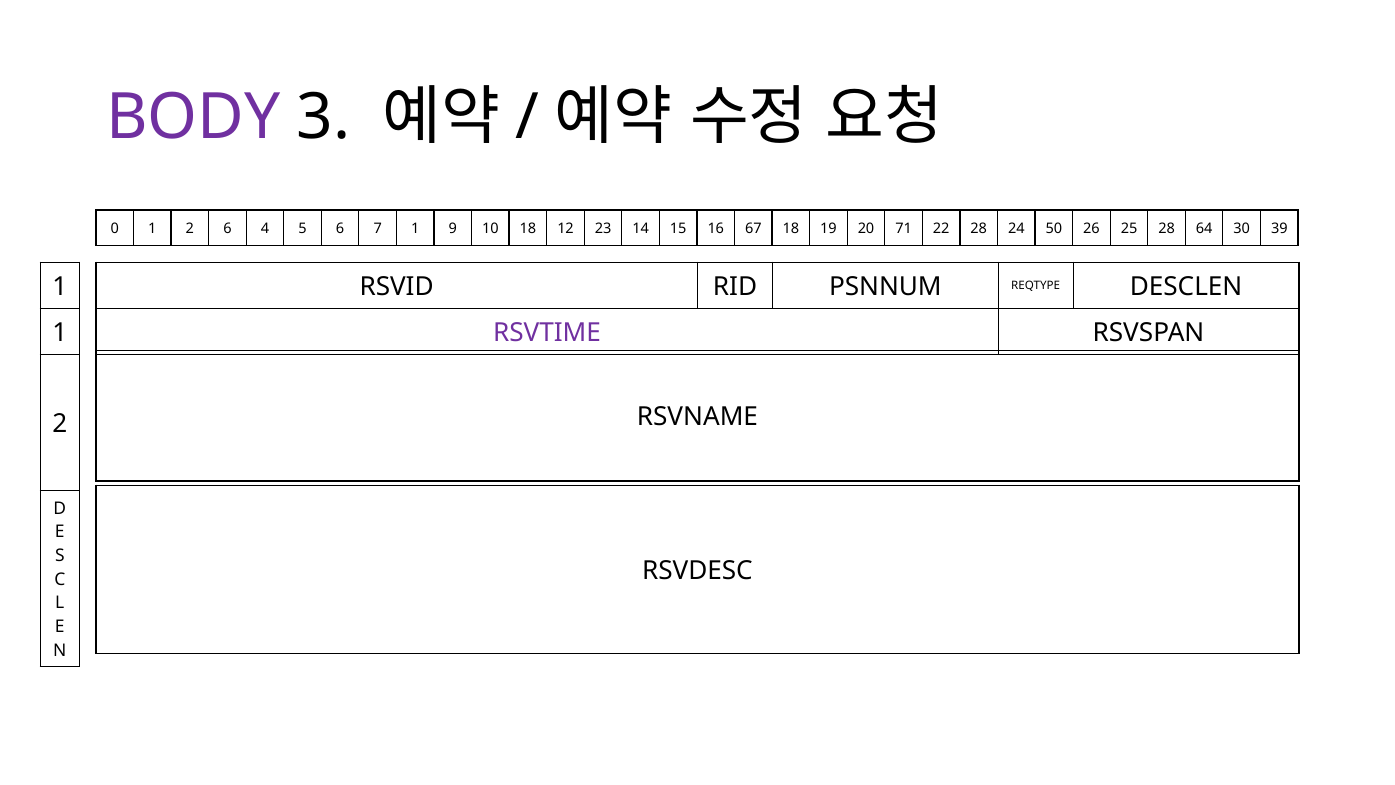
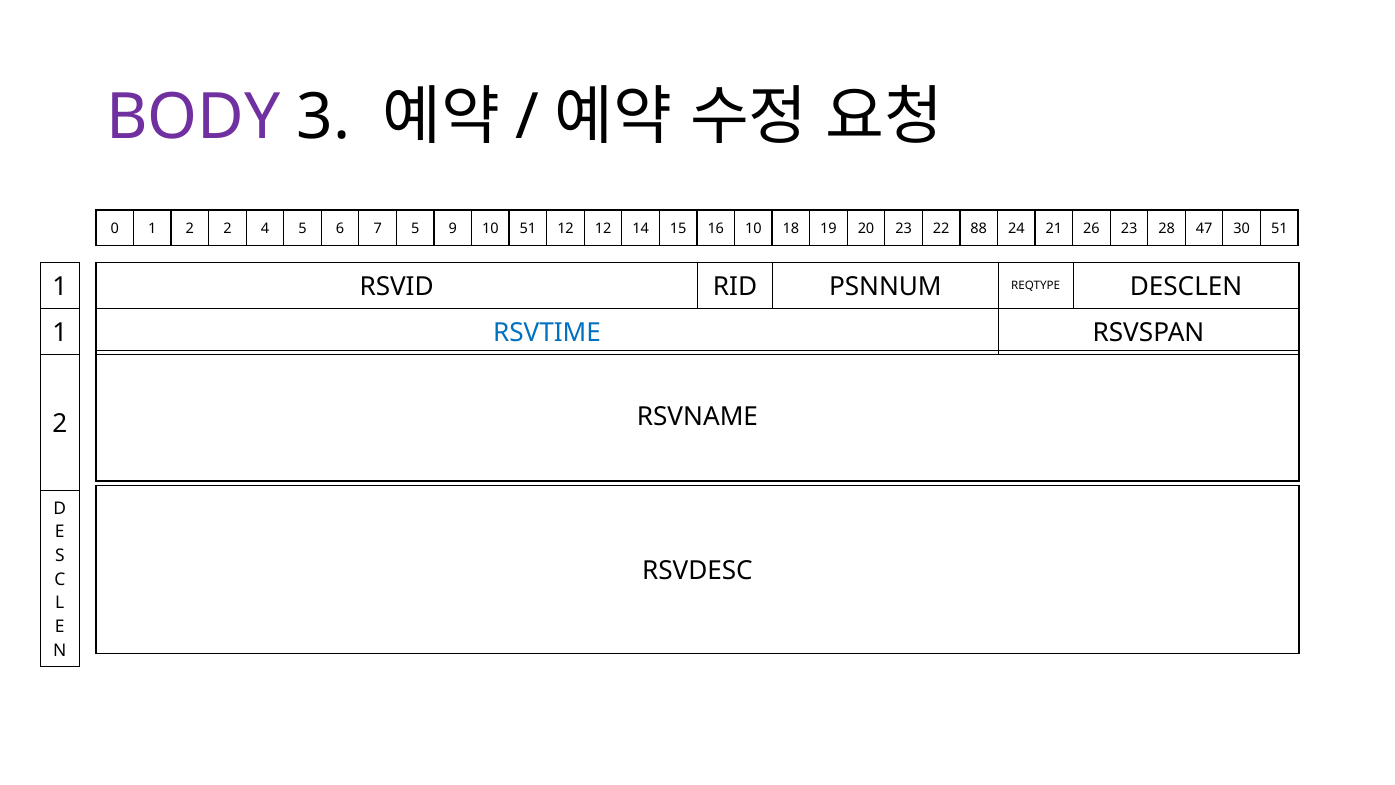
2 6: 6 -> 2 (227, 229)
7 1: 1 -> 5 (415, 229)
10 18: 18 -> 51 (528, 229)
12 23: 23 -> 12 (603, 229)
16 67: 67 -> 10 (753, 229)
20 71: 71 -> 23 (904, 229)
22 28: 28 -> 88 (979, 229)
50: 50 -> 21 (1054, 229)
26 25: 25 -> 23 (1129, 229)
64: 64 -> 47 (1204, 229)
30 39: 39 -> 51 (1279, 229)
RSVTIME colour: purple -> blue (547, 333)
